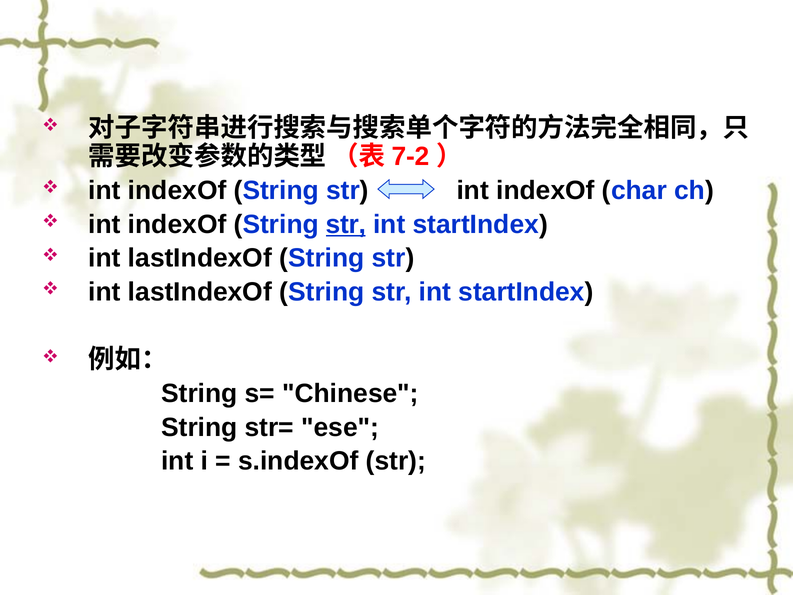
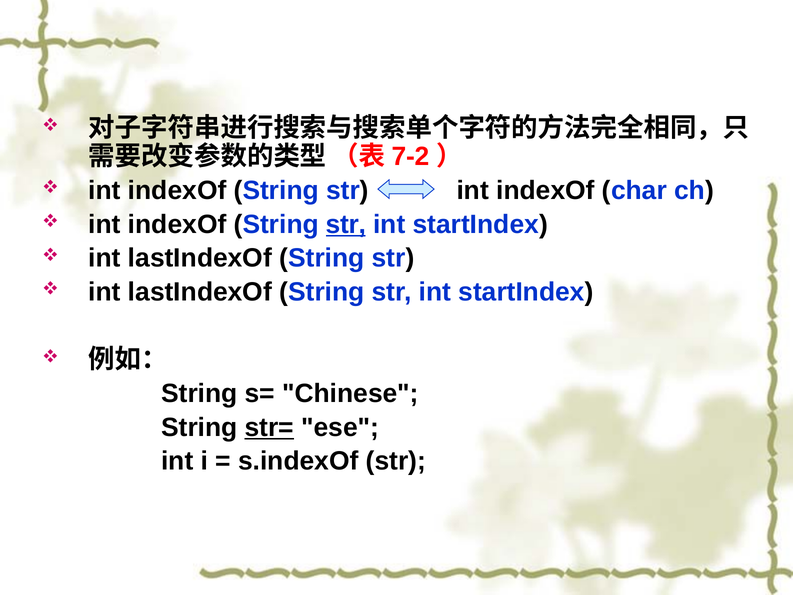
str= underline: none -> present (269, 427)
